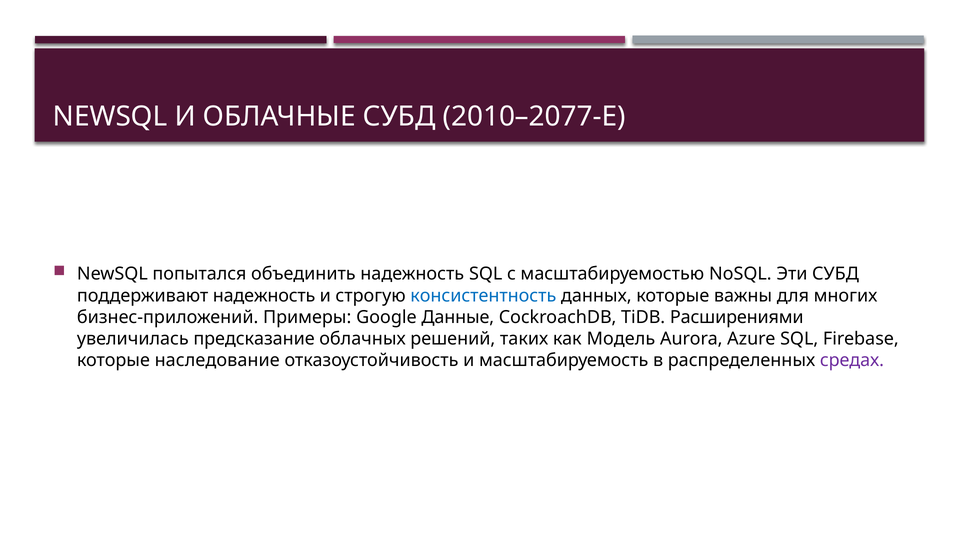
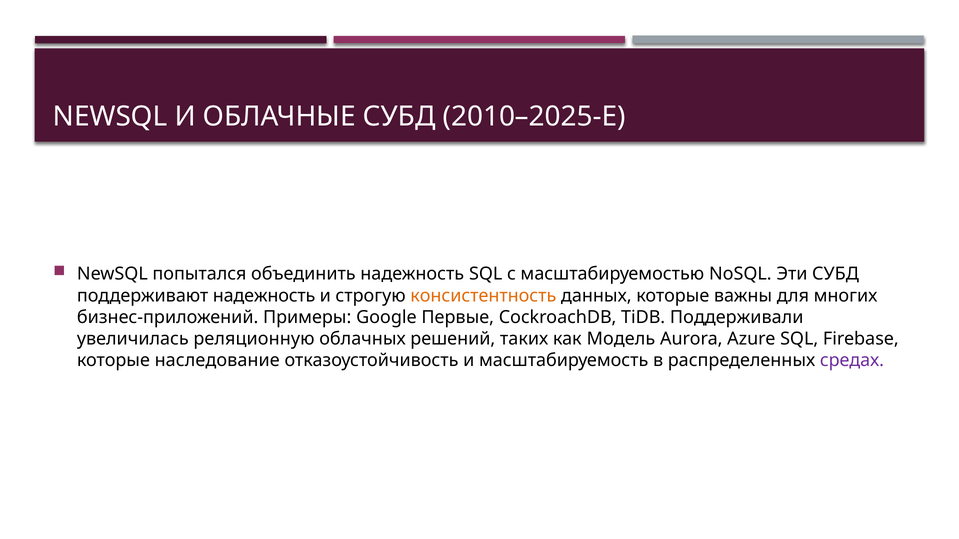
2010–2077-Е: 2010–2077-Е -> 2010–2025-Е (534, 116)
консистентность colour: blue -> orange (483, 296)
Данные: Данные -> Первые (458, 317)
Расширениями: Расширениями -> Поддерживали (737, 317)
предсказание: предсказание -> реляционную (254, 339)
